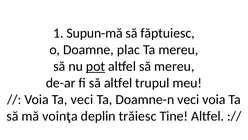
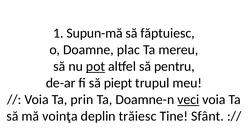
să mereu: mereu -> pentru (174, 66)
să altfel: altfel -> piept (118, 83)
Ta veci: veci -> prin (82, 99)
veci underline: none -> present (188, 99)
Tine Altfel: Altfel -> Sfânt (207, 116)
